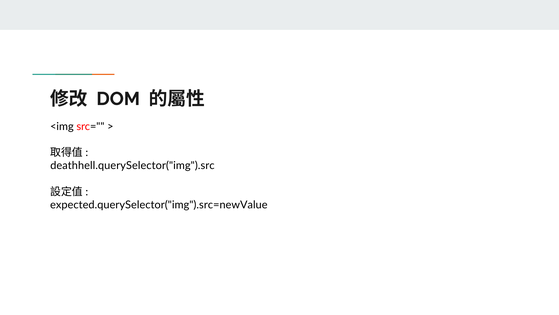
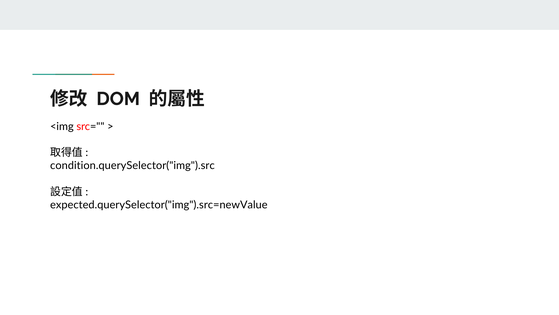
deathhell.querySelector("img").src: deathhell.querySelector("img").src -> condition.querySelector("img").src (132, 165)
